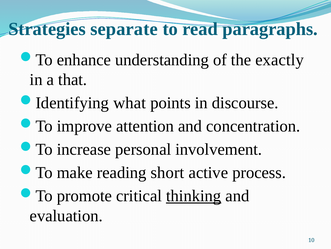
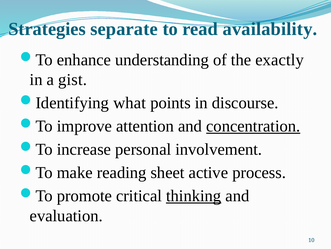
paragraphs: paragraphs -> availability (270, 29)
that: that -> gist (73, 79)
concentration underline: none -> present (253, 126)
short: short -> sheet (168, 172)
